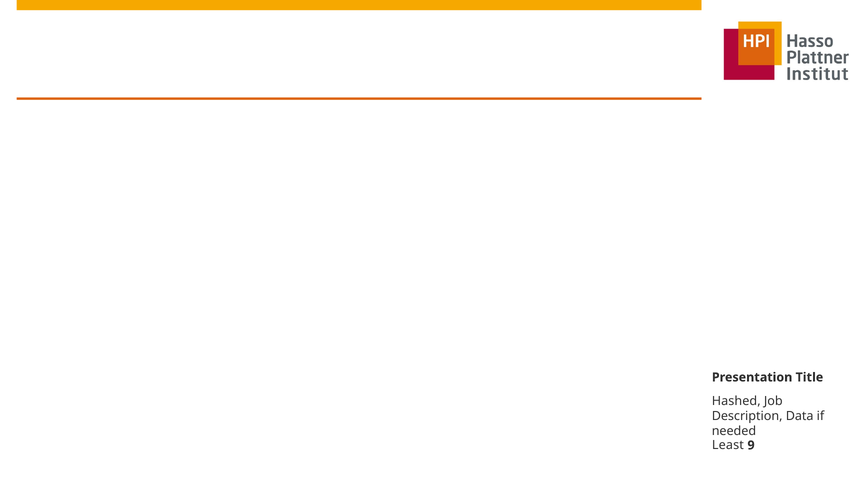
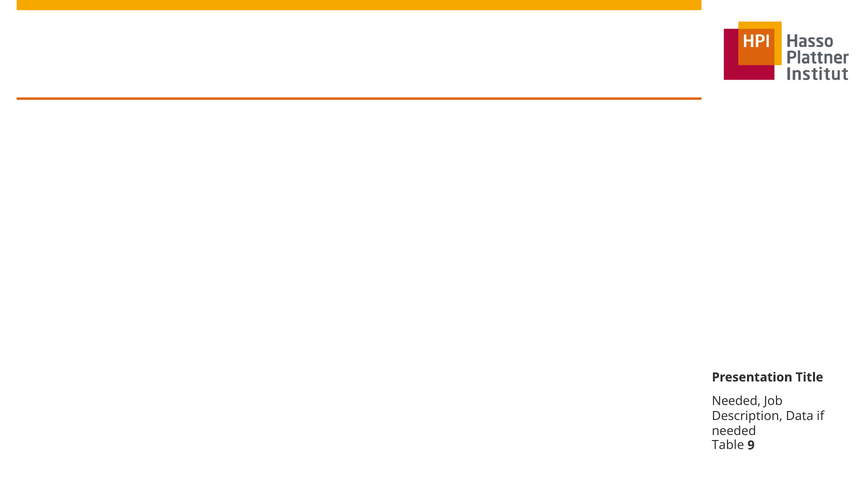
Hashed: Hashed -> Needed (736, 402)
Least: Least -> Table (728, 446)
